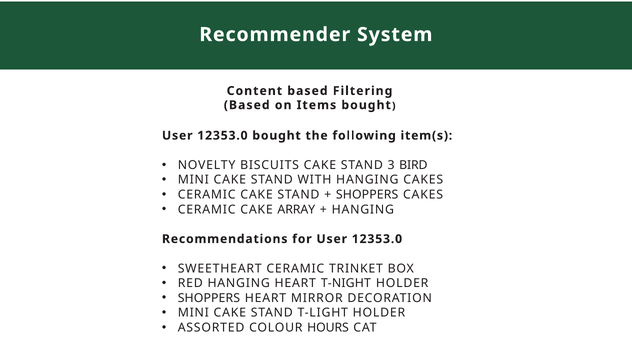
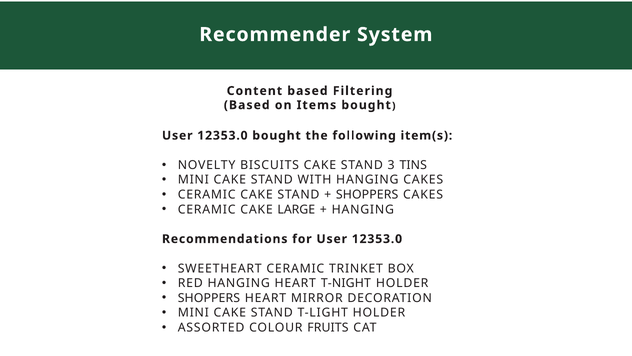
BIRD: BIRD -> TINS (413, 165)
ARRAY: ARRAY -> LARGE (296, 209)
HOURS: HOURS -> FRUITS (328, 327)
